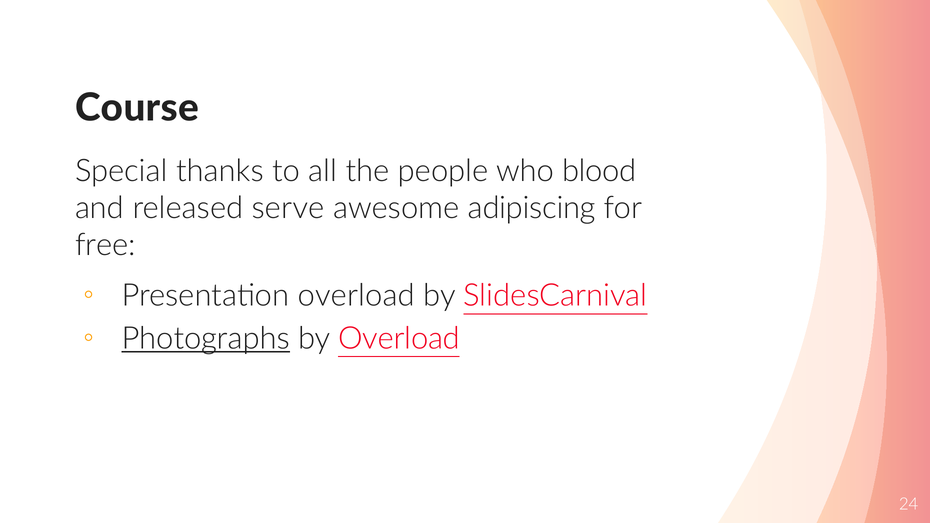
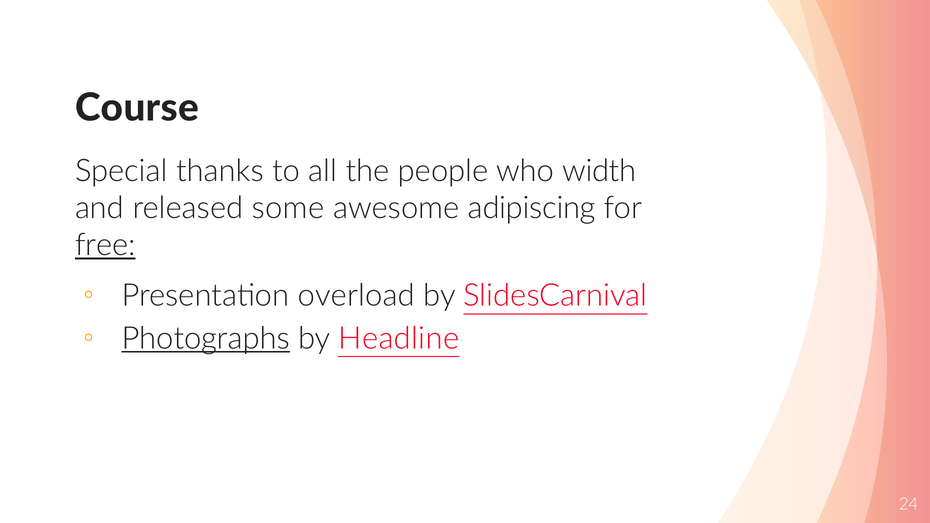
blood: blood -> width (599, 171)
serve: serve -> some (288, 208)
free underline: none -> present (105, 245)
by Overload: Overload -> Headline (399, 339)
